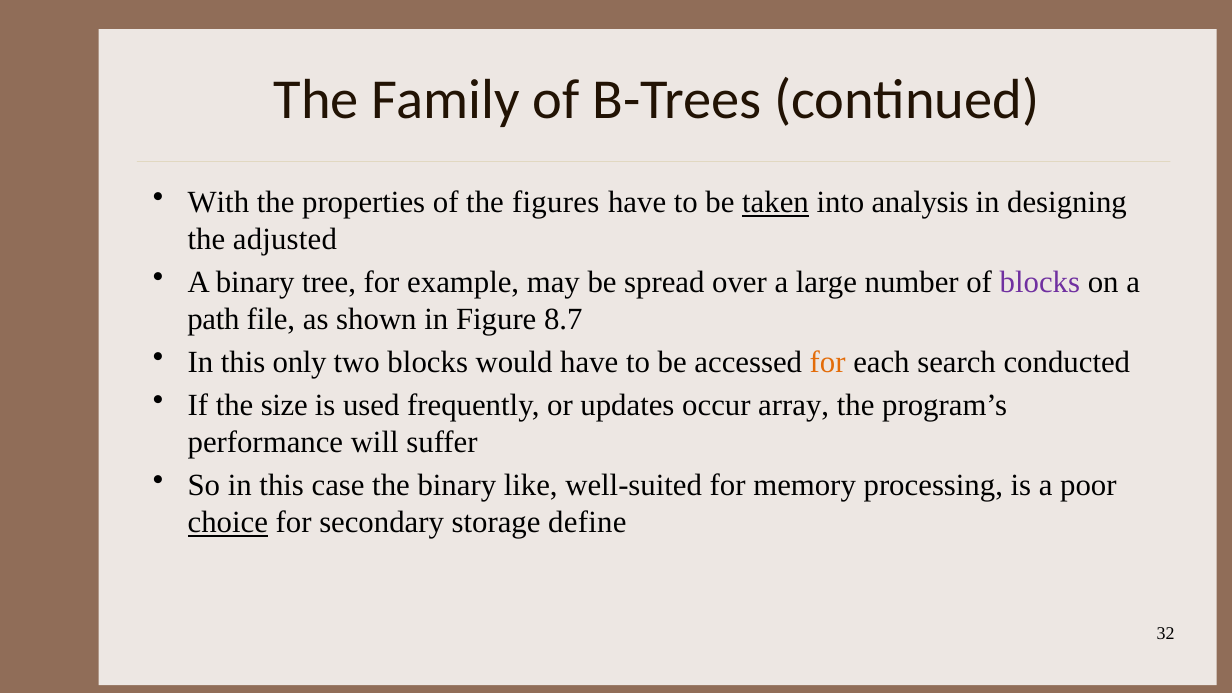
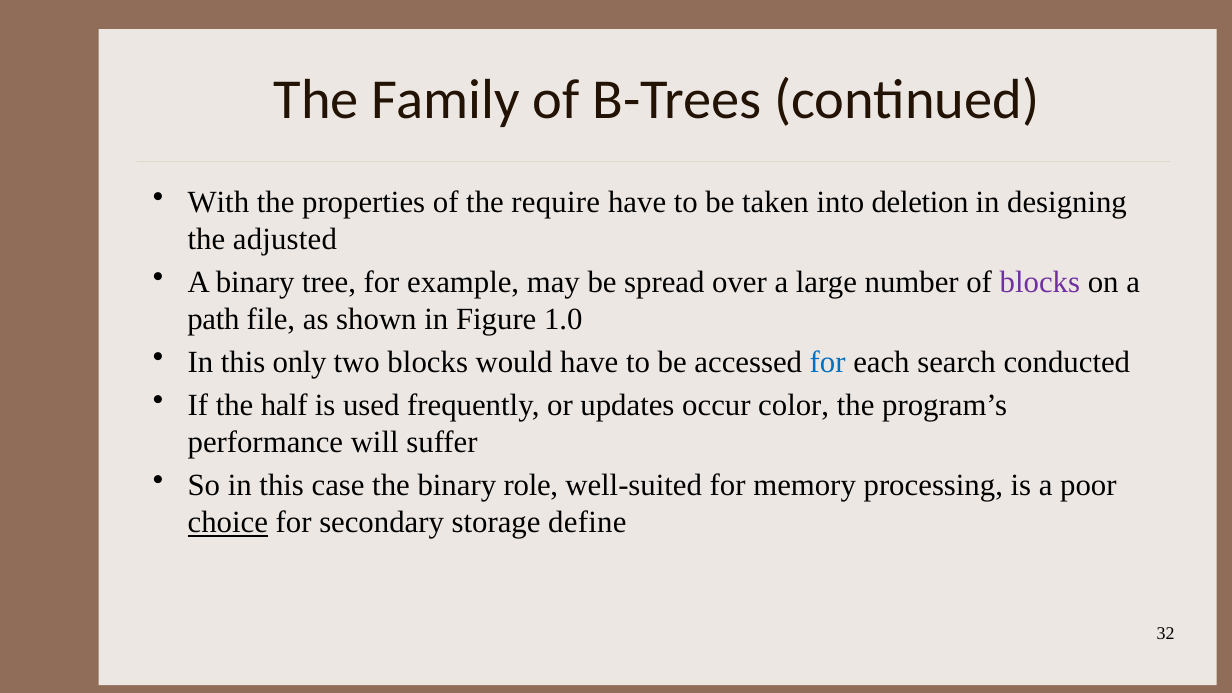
figures: figures -> require (556, 202)
taken underline: present -> none (775, 202)
analysis: analysis -> deletion (920, 202)
8.7: 8.7 -> 1.0 (563, 319)
for colour: orange -> blue (828, 362)
size: size -> half (284, 406)
array: array -> color (794, 406)
like: like -> role (531, 486)
